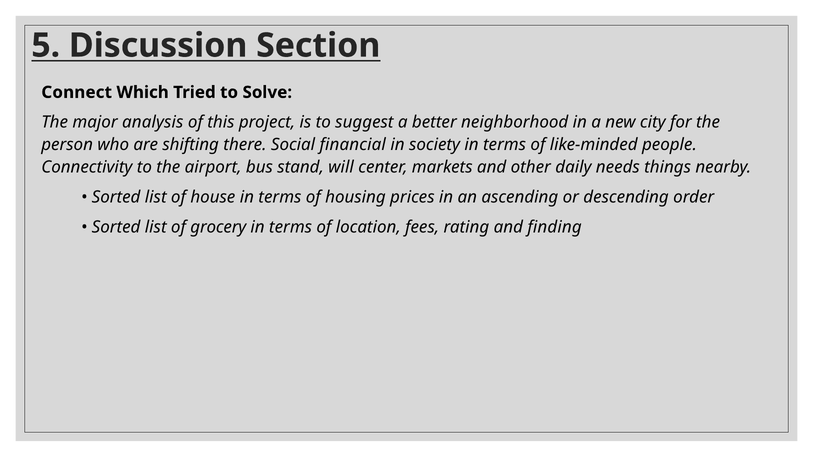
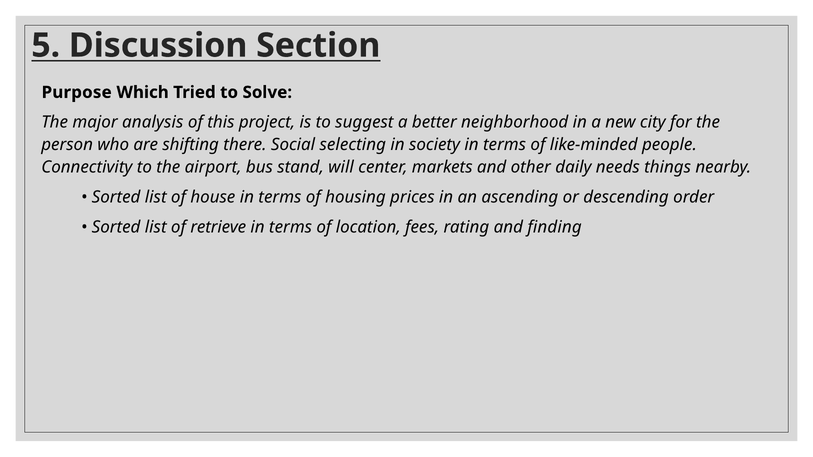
Connect: Connect -> Purpose (77, 92)
financial: financial -> selecting (353, 145)
grocery: grocery -> retrieve (218, 227)
